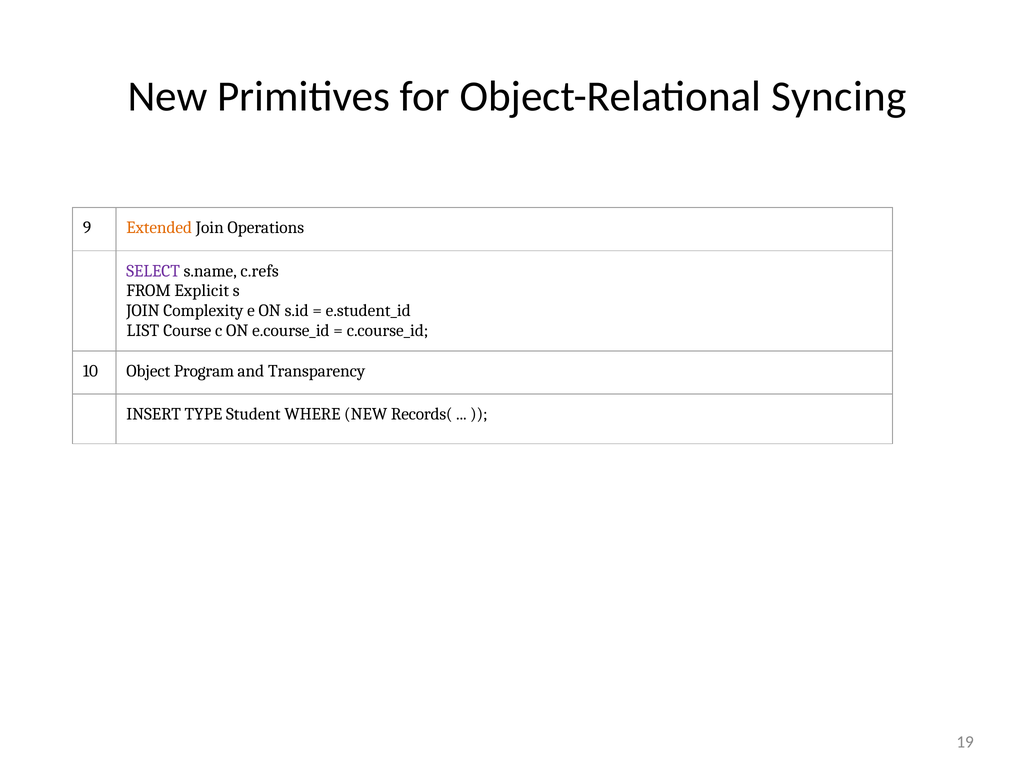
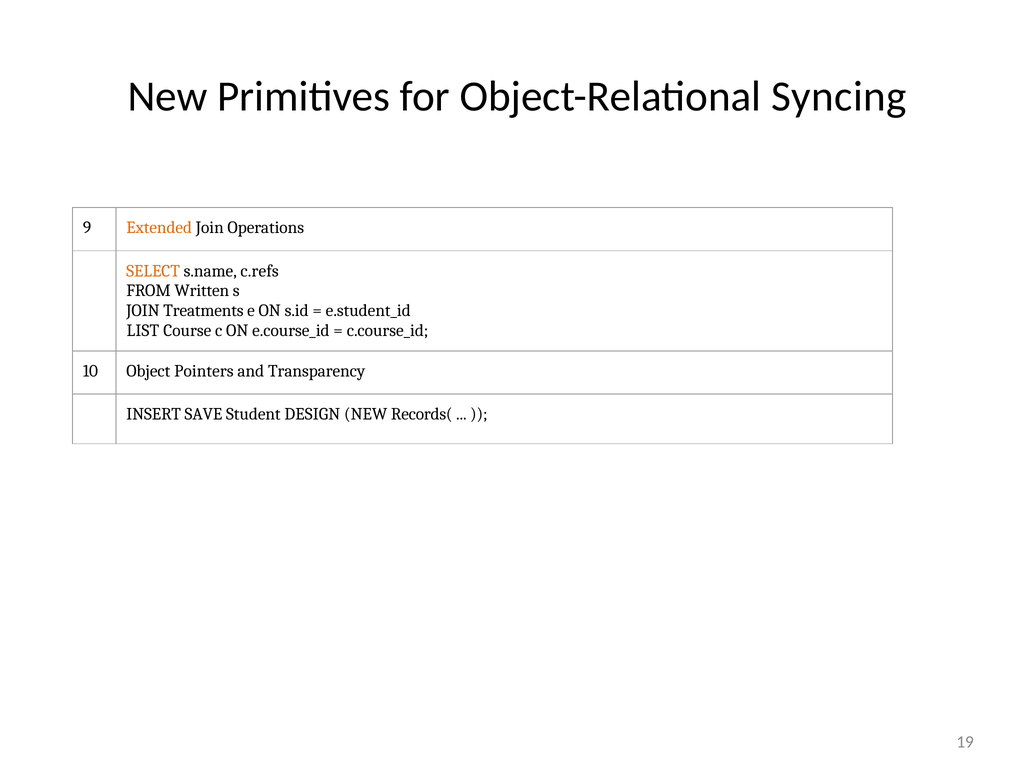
SELECT colour: purple -> orange (153, 271)
Explicit: Explicit -> Written (202, 291)
Complexity: Complexity -> Treatments (203, 311)
Program: Program -> Pointers (204, 371)
TYPE: TYPE -> SAVE (203, 414)
WHERE: WHERE -> DESIGN (312, 414)
